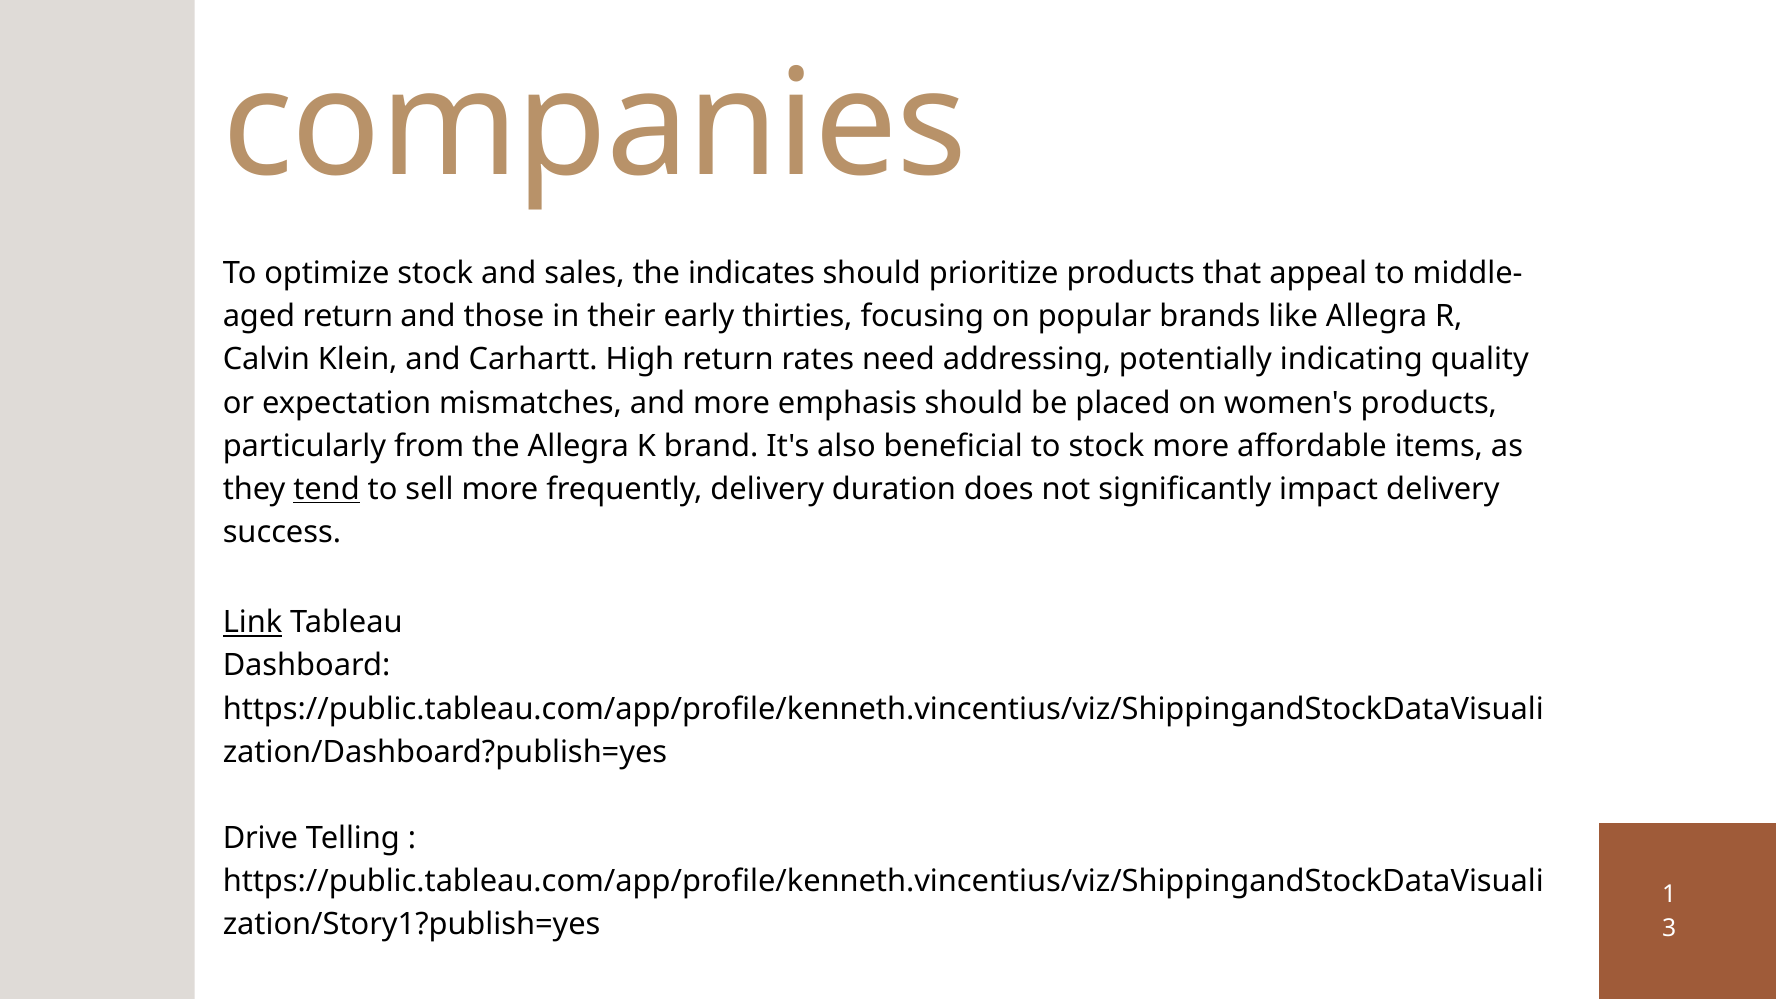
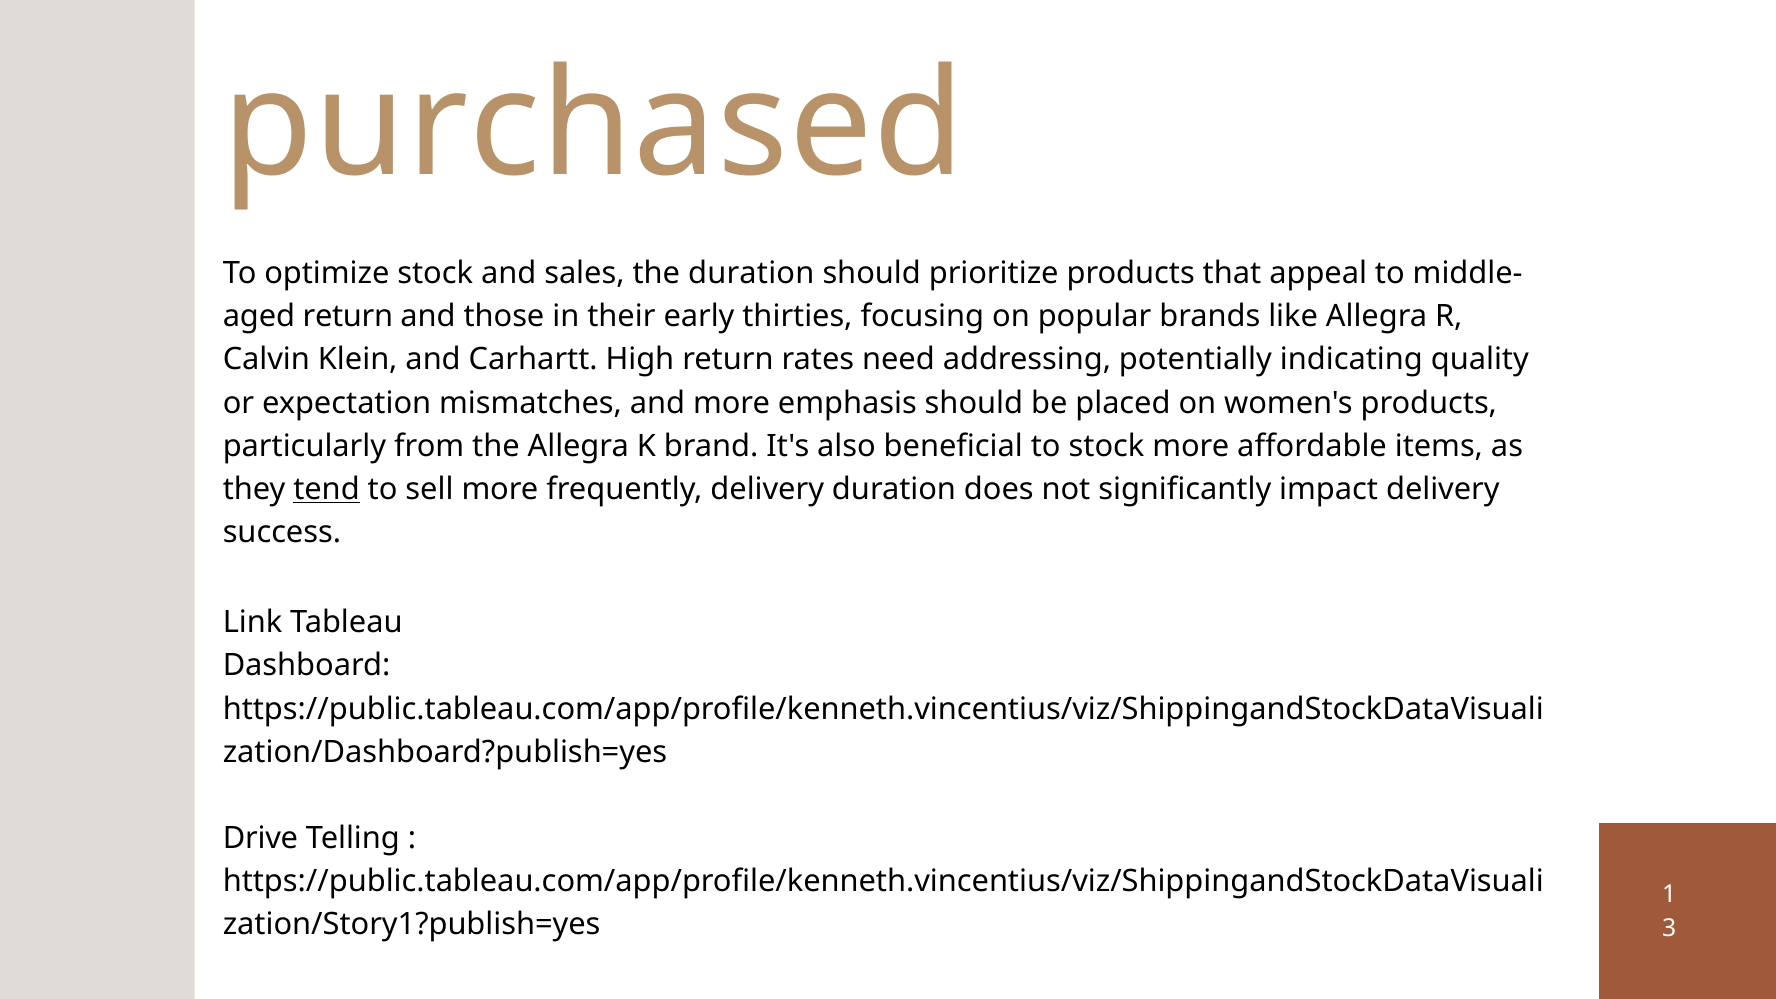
companies: companies -> purchased (594, 126)
the indicates: indicates -> duration (751, 273)
Link underline: present -> none (253, 622)
